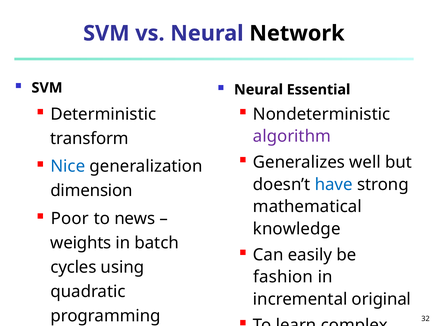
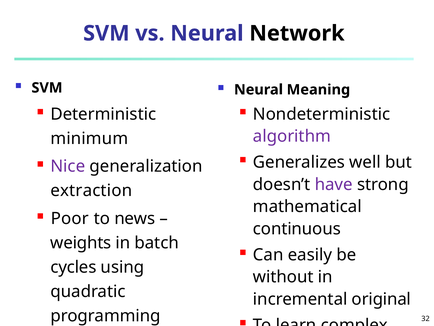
Essential: Essential -> Meaning (318, 90)
transform: transform -> minimum (89, 138)
Nice colour: blue -> purple (68, 166)
have colour: blue -> purple (334, 184)
dimension: dimension -> extraction (91, 190)
knowledge: knowledge -> continuous (297, 229)
fashion: fashion -> without (283, 277)
